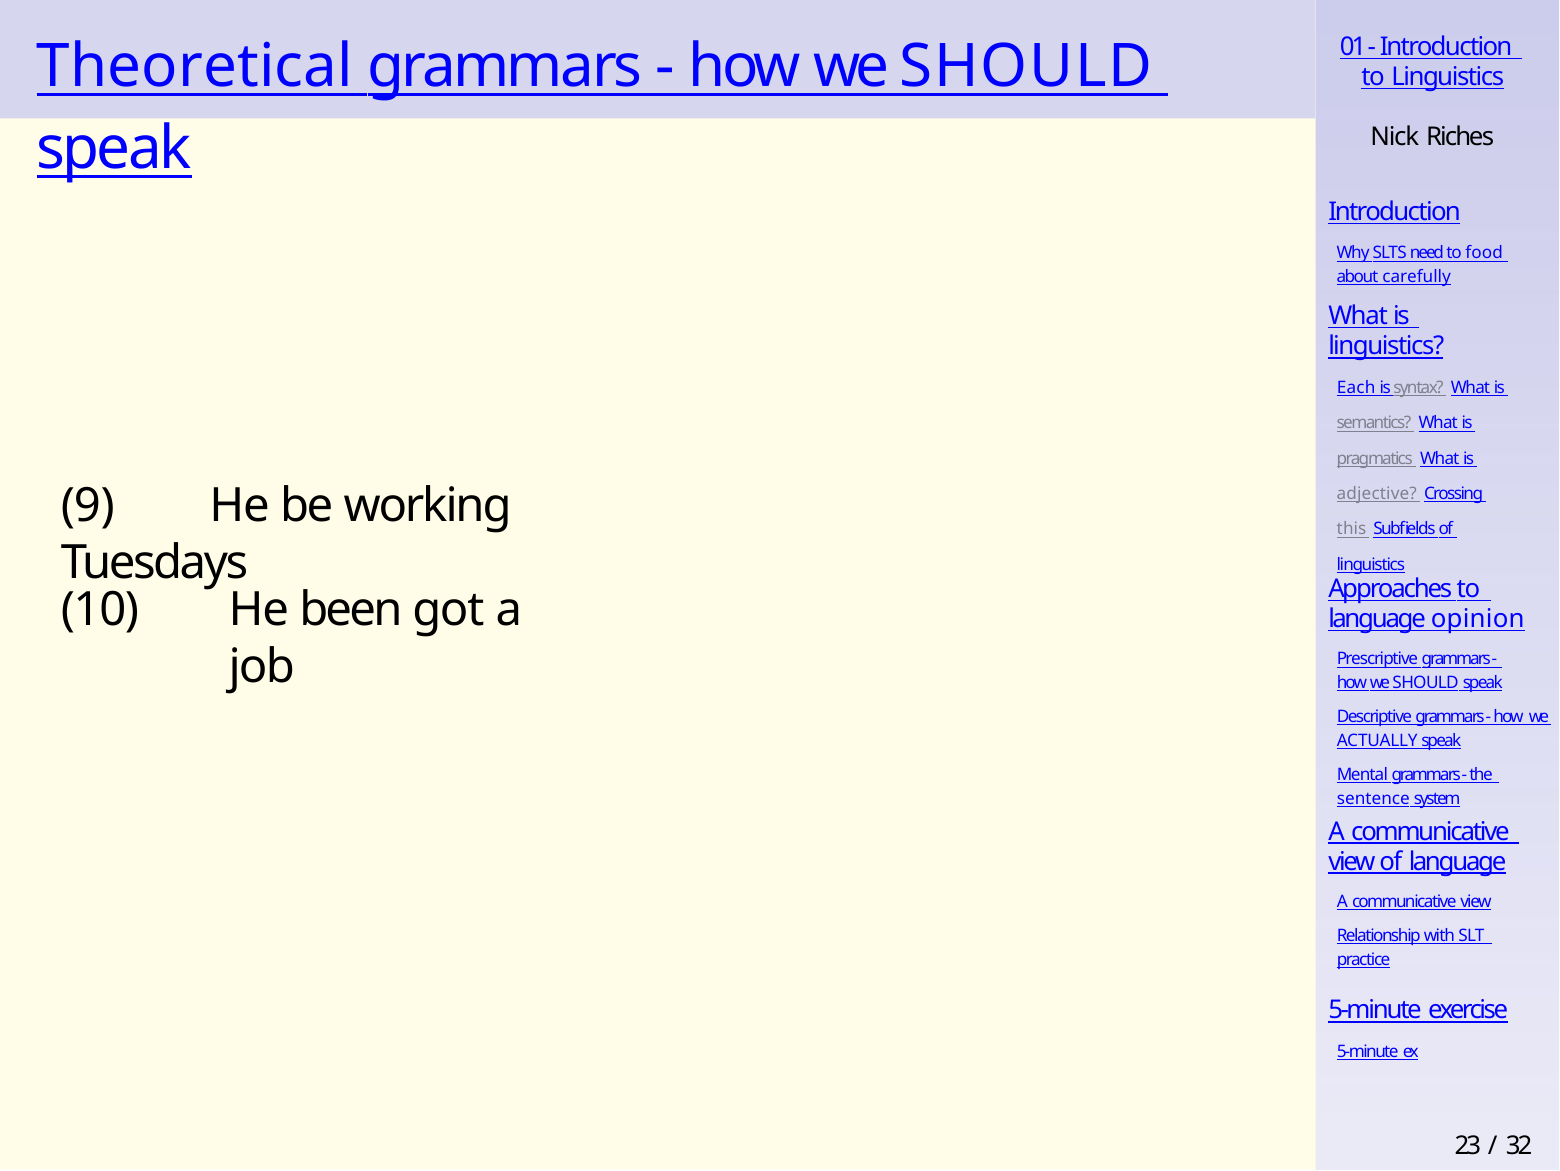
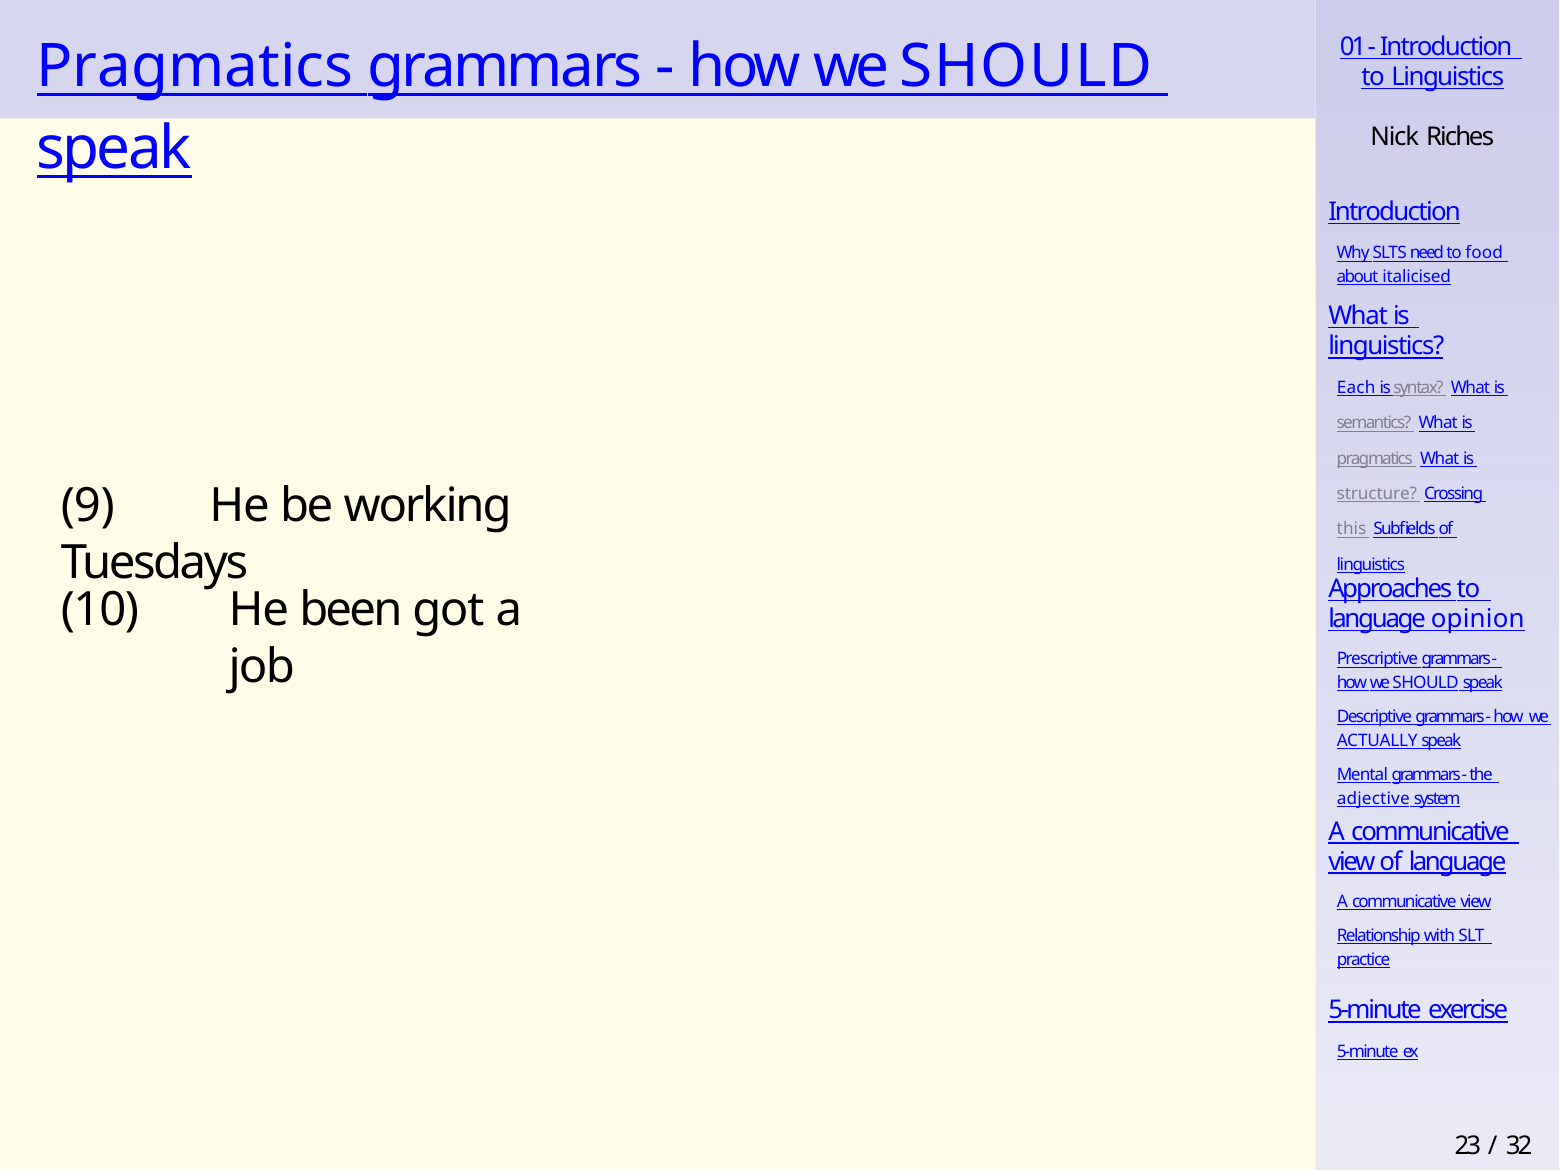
Theoretical: Theoretical -> Pragmatics (195, 66)
carefully: carefully -> italicised (1417, 277)
adjective: adjective -> structure (1377, 494)
sentence: sentence -> adjective (1373, 798)
